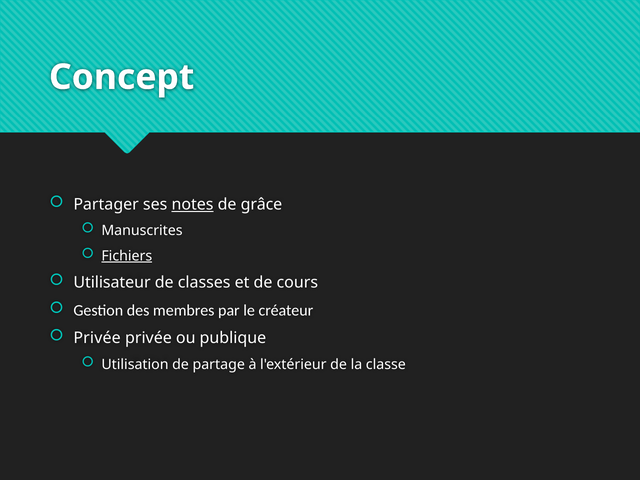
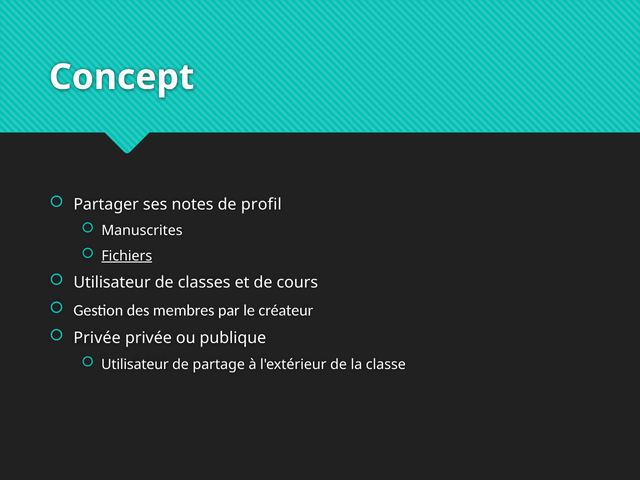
notes underline: present -> none (193, 204)
grâce: grâce -> profil (261, 204)
Utilisation: Utilisation -> Utilisateur (135, 364)
